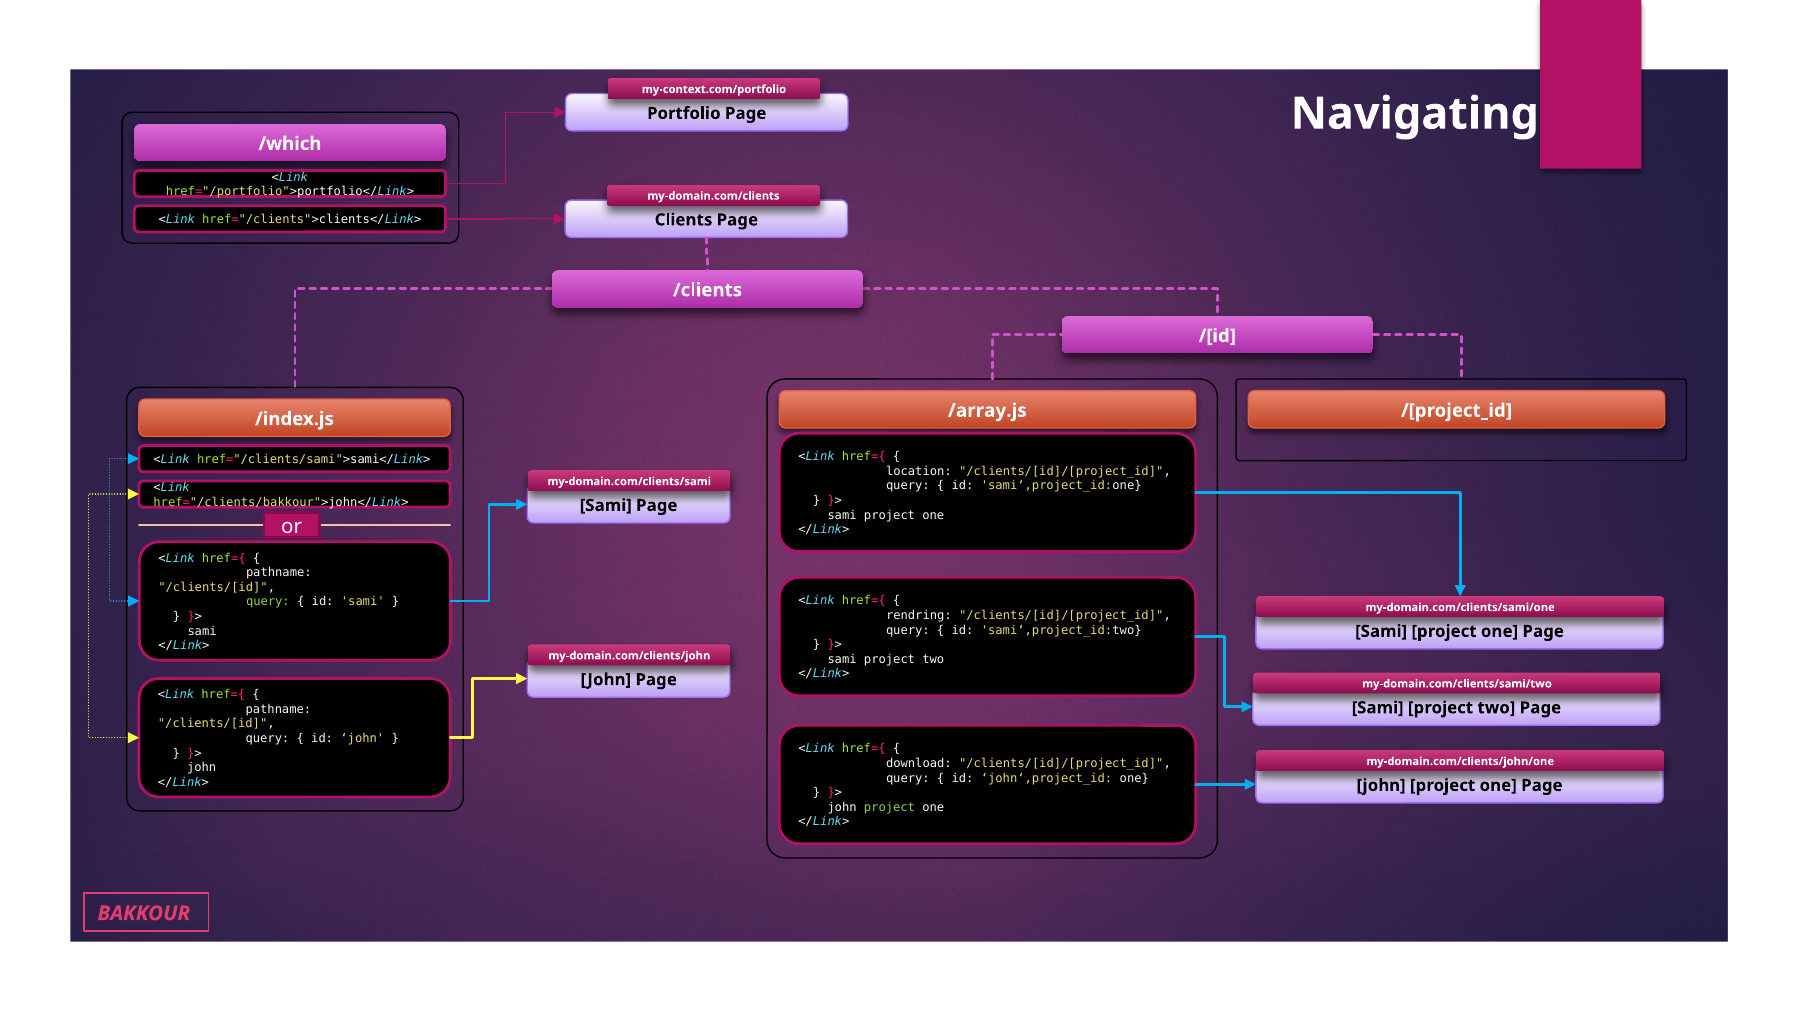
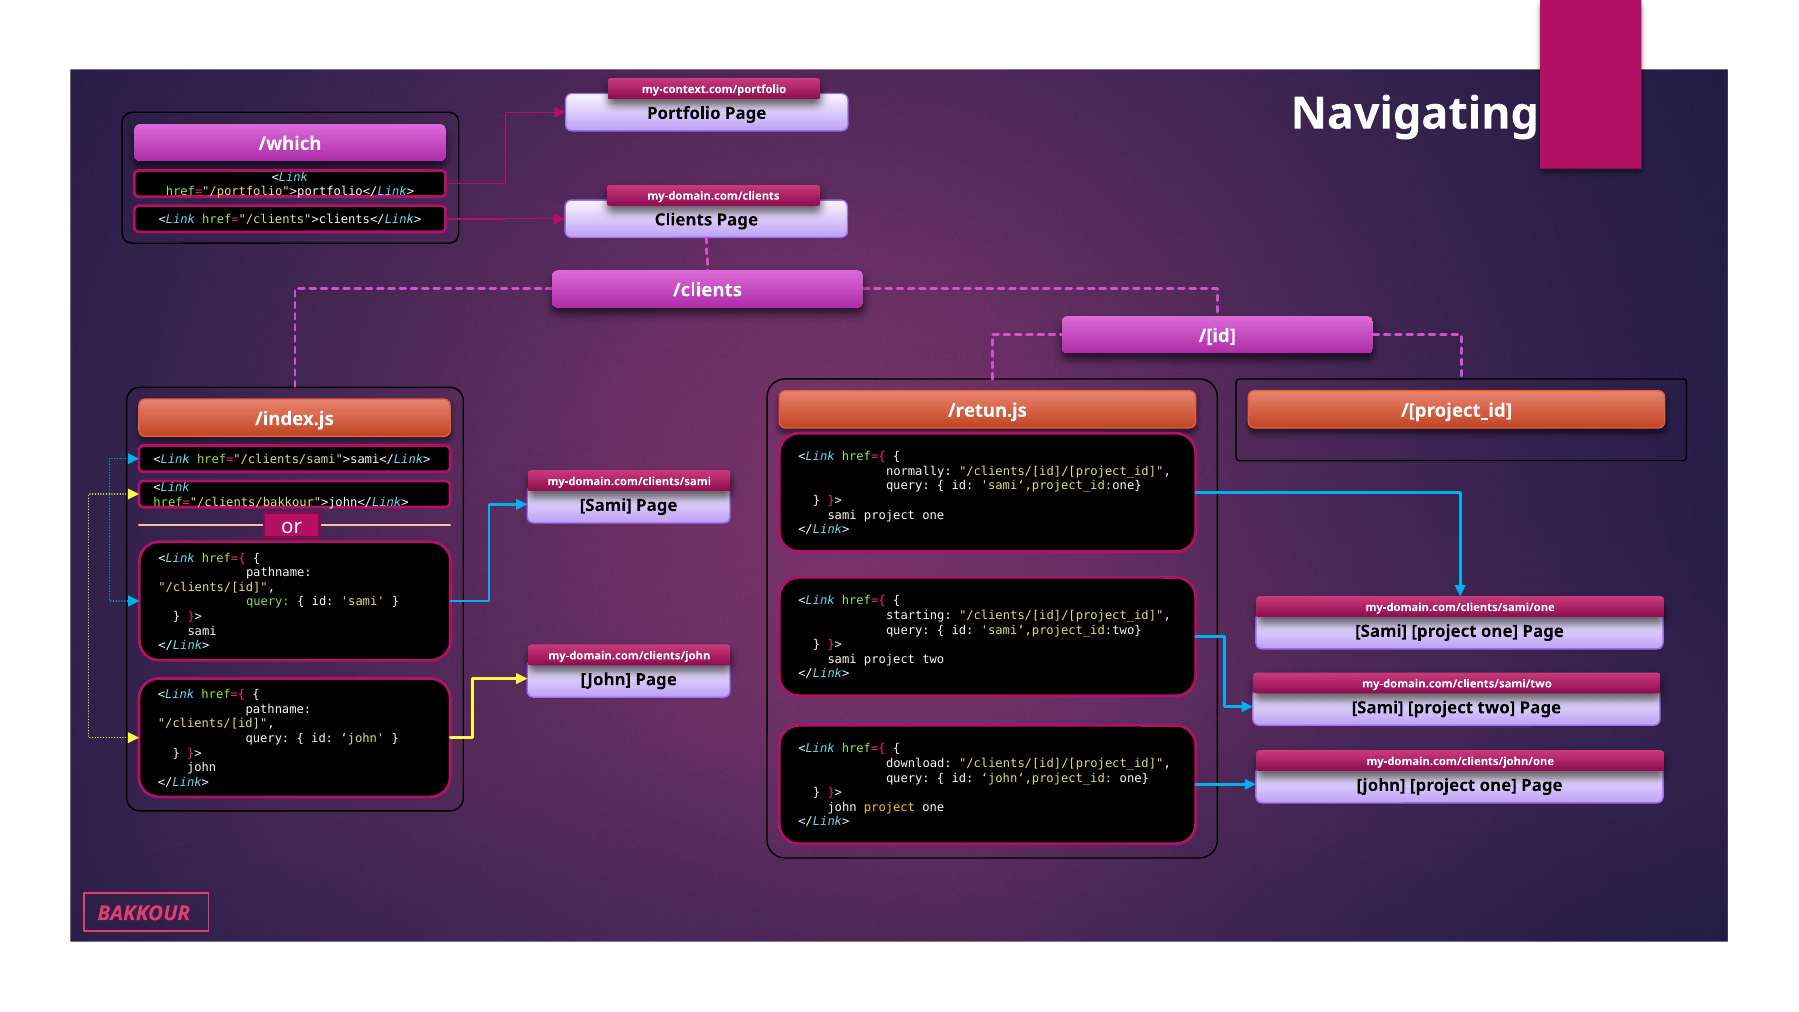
/array.js: /array.js -> /retun.js (987, 411)
location: location -> normally (919, 471)
rendring: rendring -> starting (919, 615)
project colour: light green -> yellow (889, 807)
